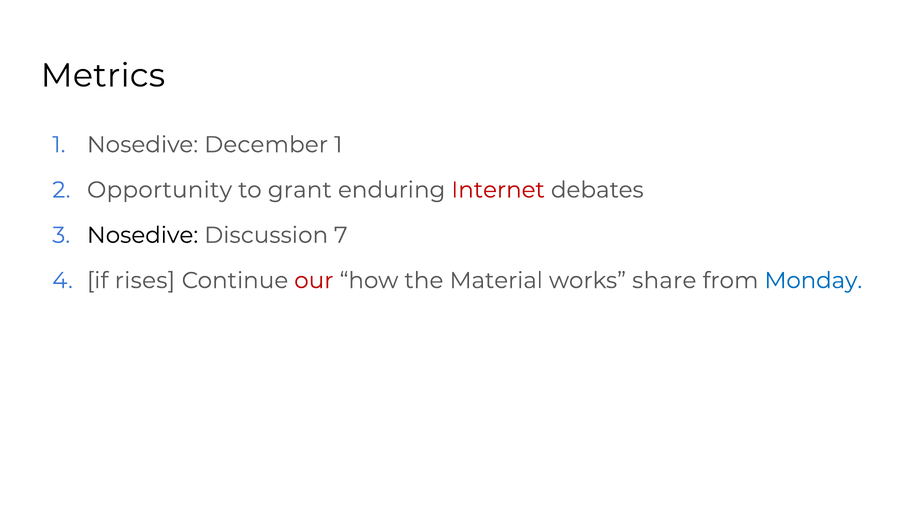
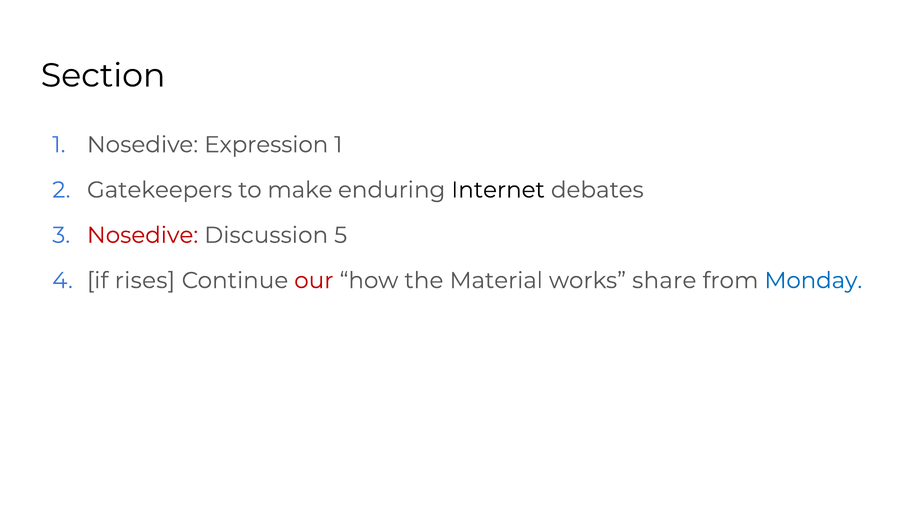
Metrics: Metrics -> Section (103, 76)
December: December -> Expression (266, 145)
Opportunity: Opportunity -> Gatekeepers (160, 190)
grant: grant -> make (300, 190)
Internet colour: red -> black (498, 190)
Nosedive colour: black -> red (143, 235)
7: 7 -> 5 (341, 235)
